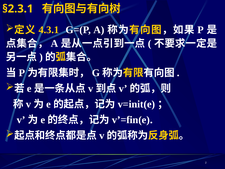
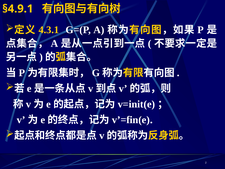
§2.3.1: §2.3.1 -> §4.9.1 (18, 9)
